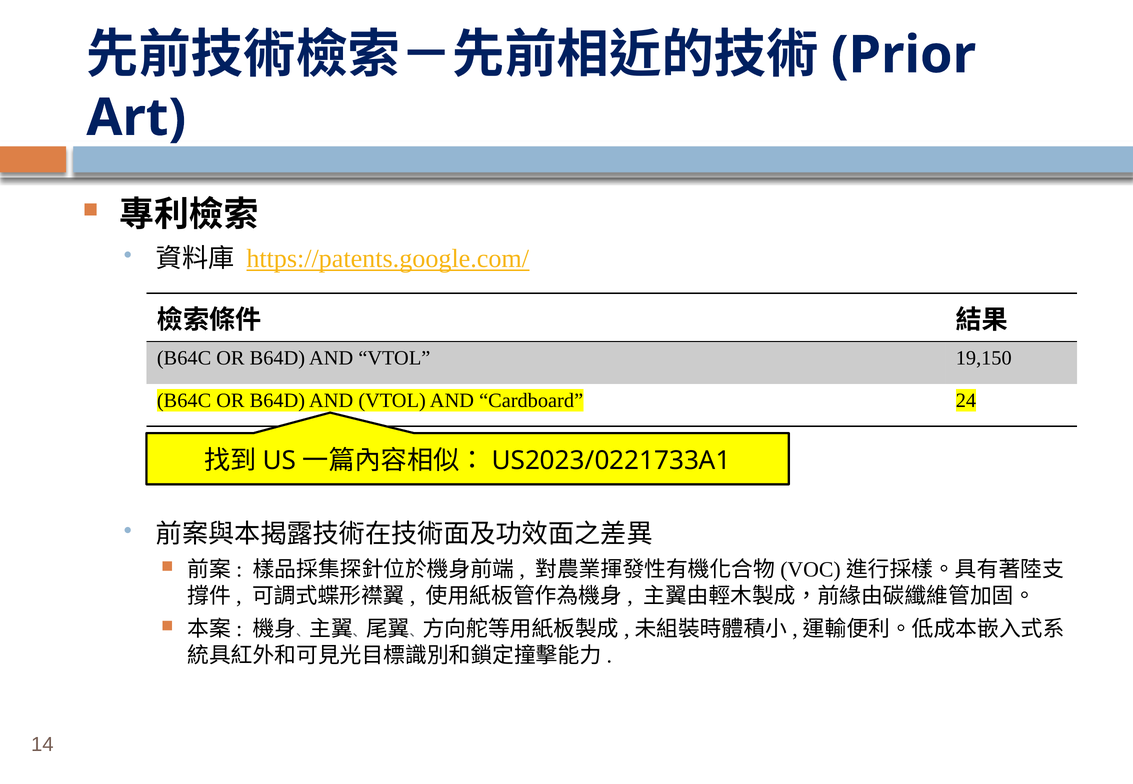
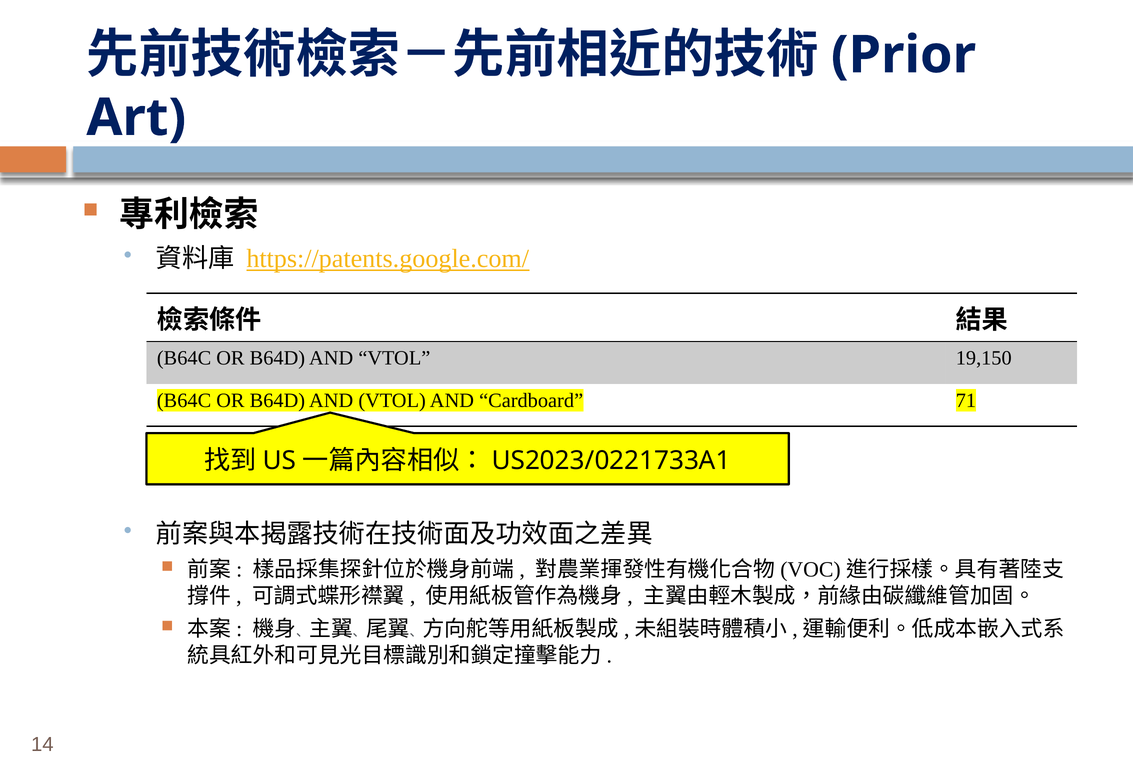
24: 24 -> 71 (966, 401)
